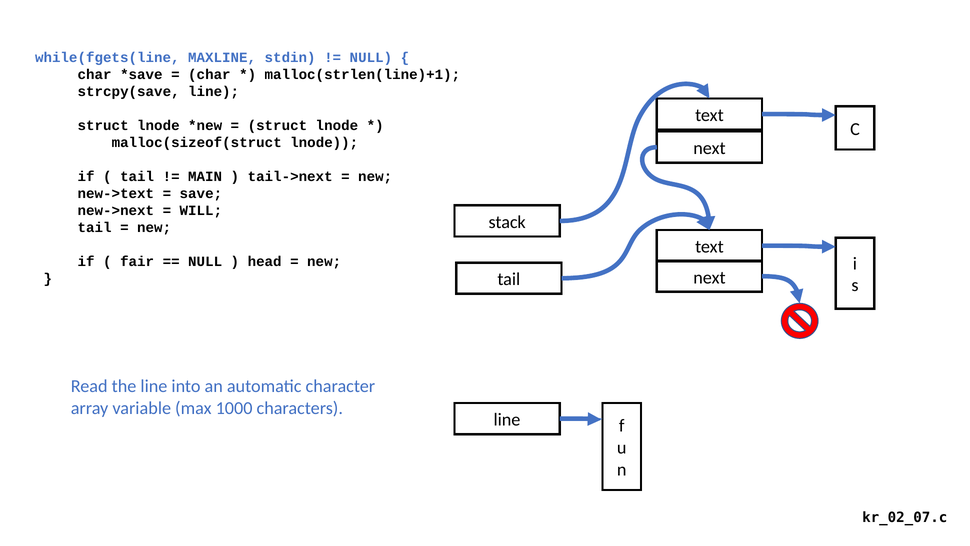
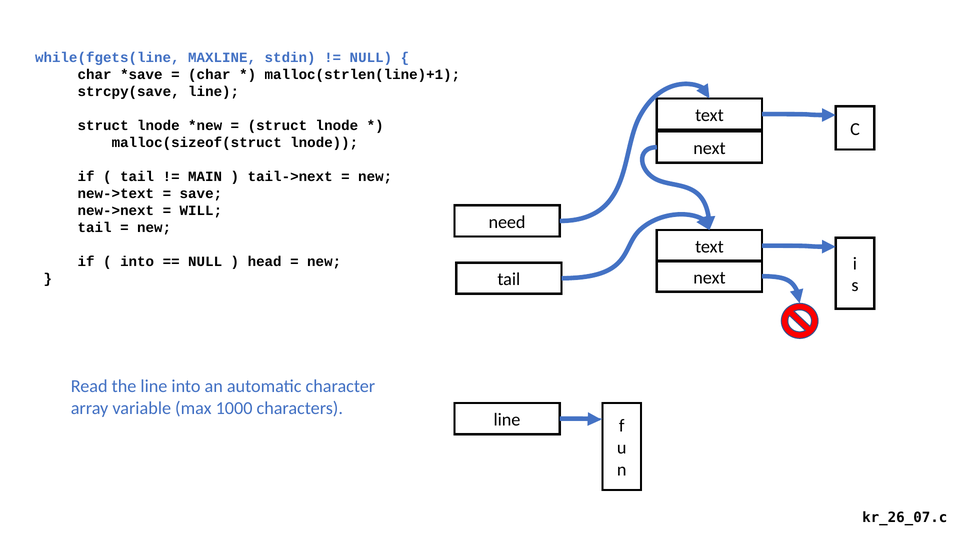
stack: stack -> need (507, 222)
fair: fair -> into (137, 261)
kr_02_07.c: kr_02_07.c -> kr_26_07.c (905, 517)
